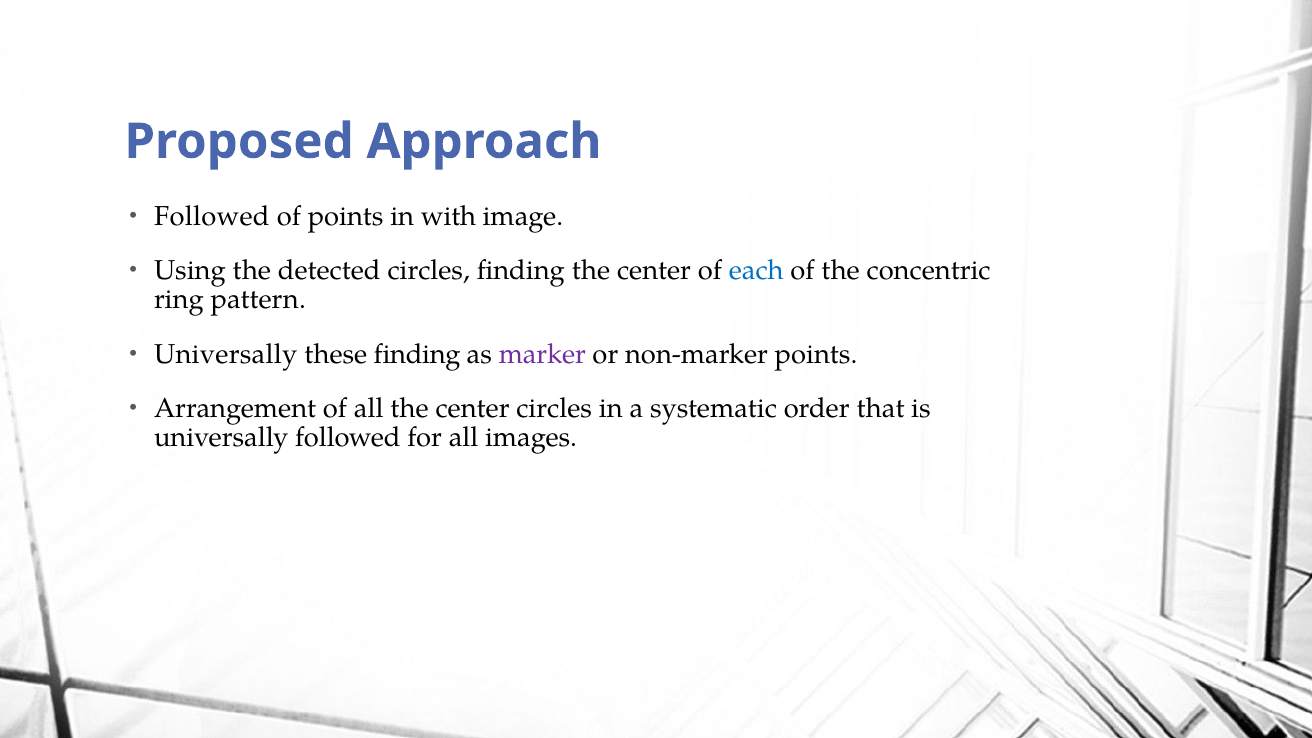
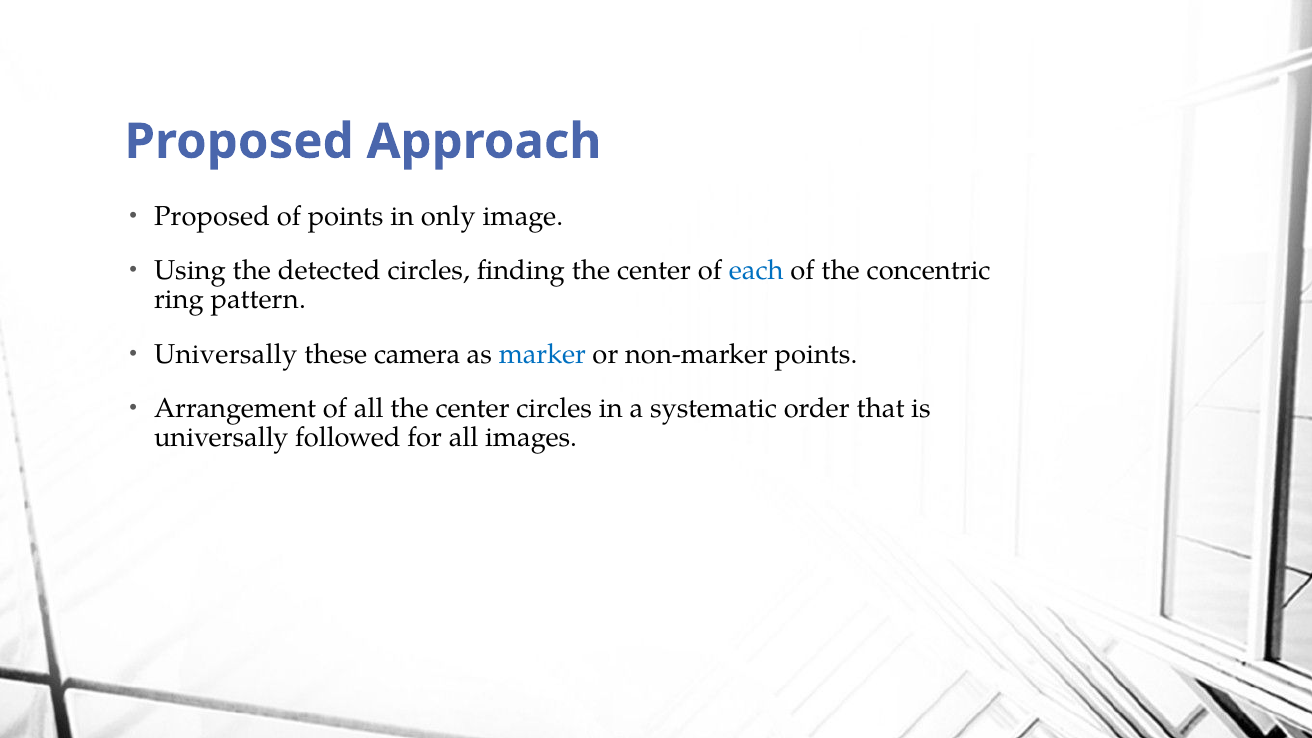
Followed: Followed -> Proposed (212, 216)
with: with -> only (448, 216)
these finding: finding -> camera (417, 354)
marker colour: purple -> blue (542, 354)
